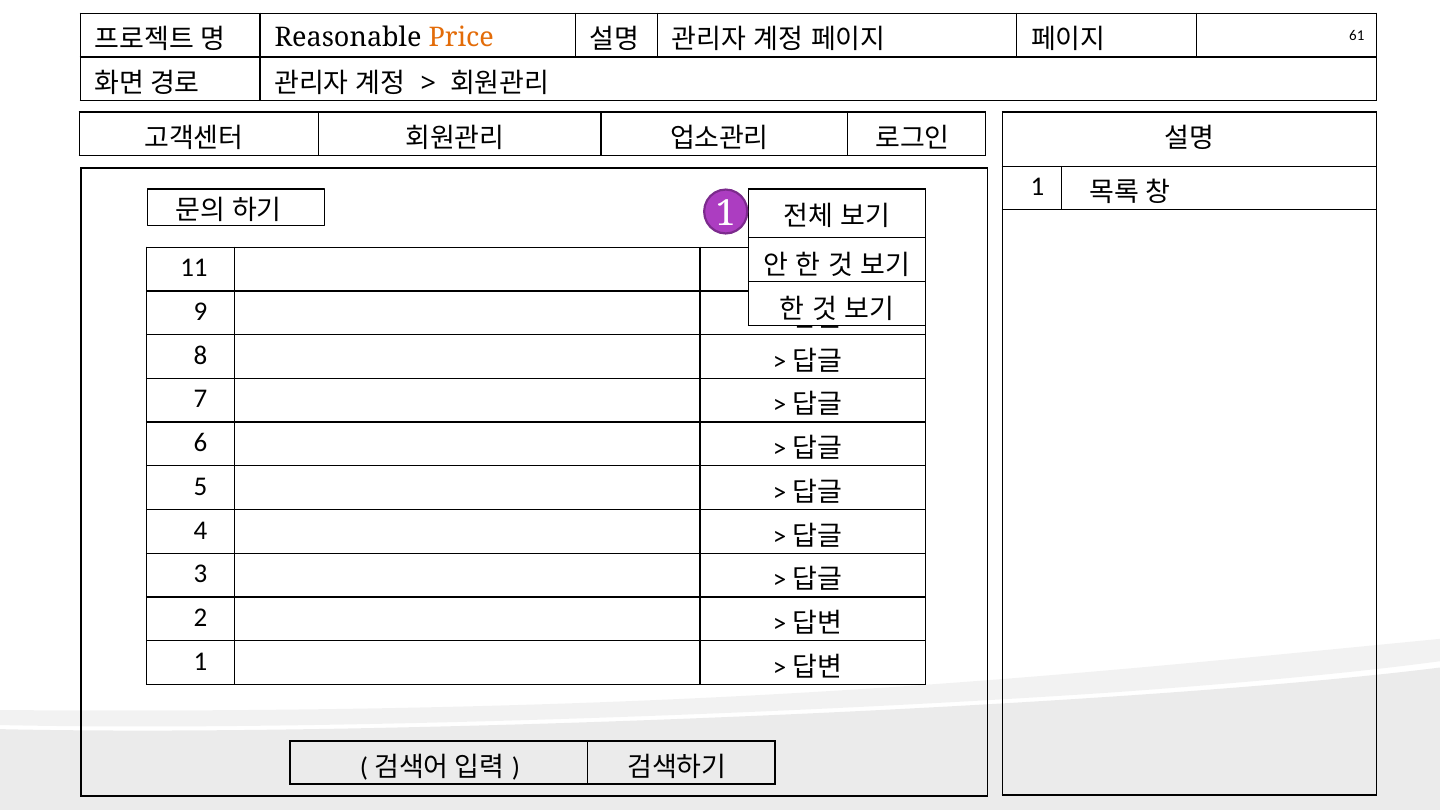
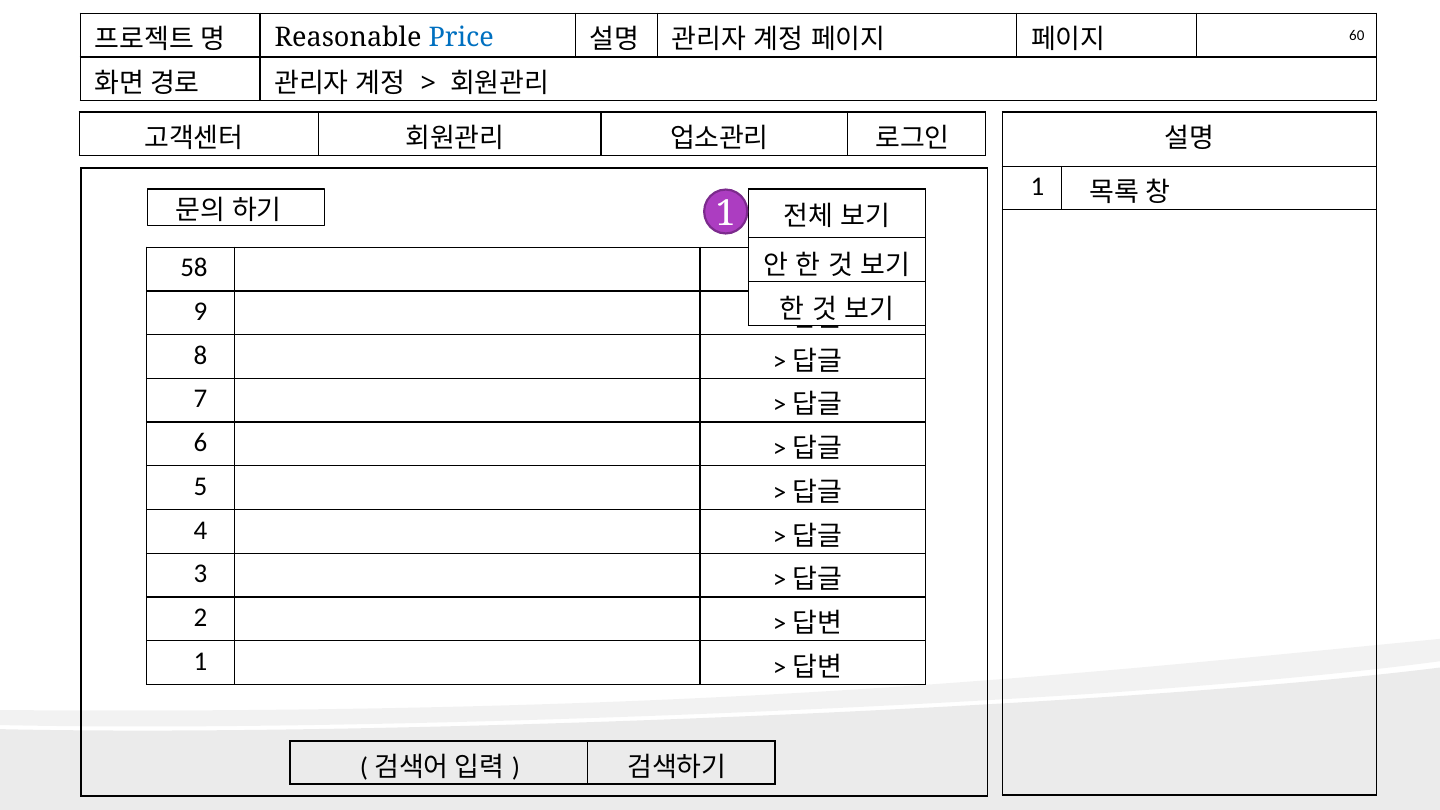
Price colour: orange -> blue (461, 37)
61: 61 -> 60 (1357, 36)
11: 11 -> 58 (194, 268)
